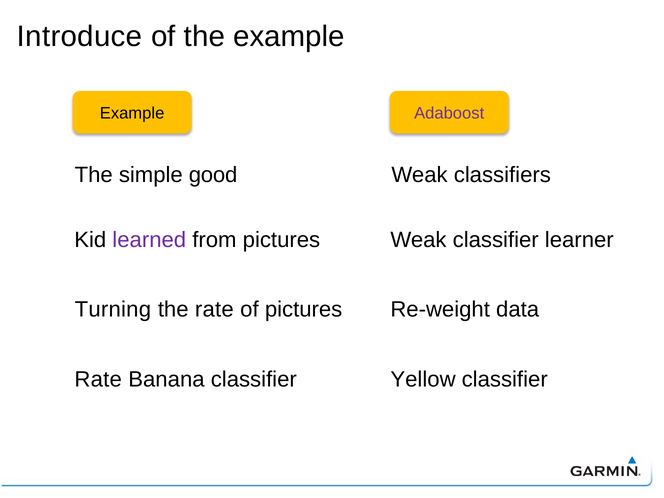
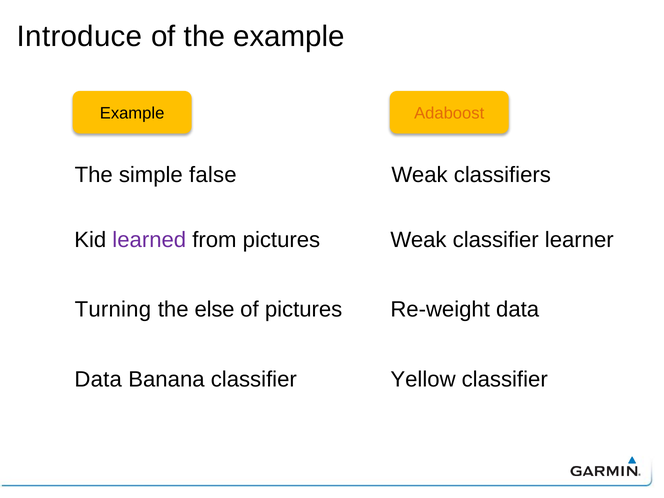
Adaboost colour: purple -> orange (449, 113)
good: good -> false (213, 175)
the rate: rate -> else (215, 310)
Rate: Rate -> Data (98, 380)
